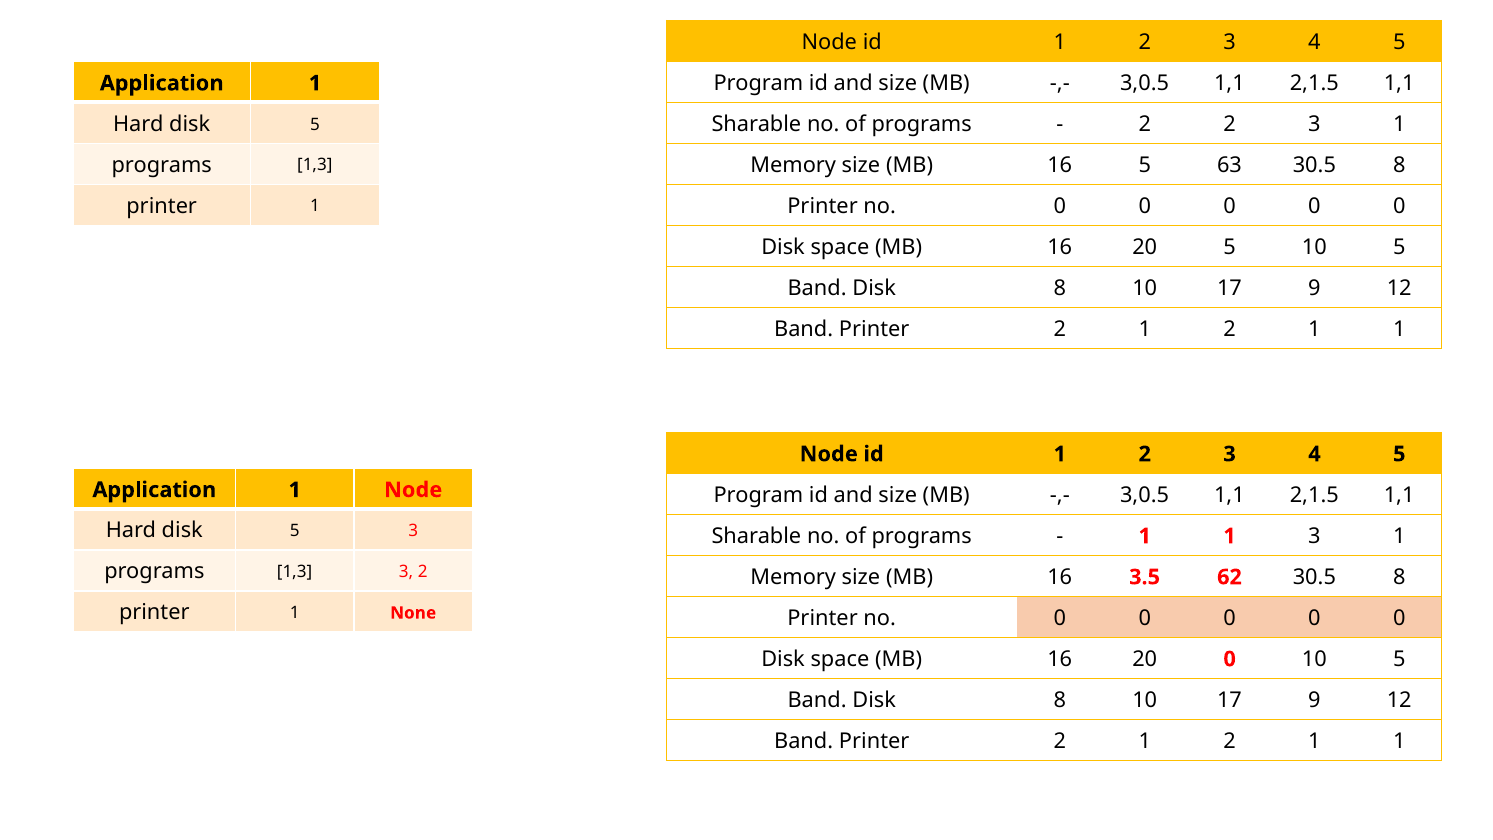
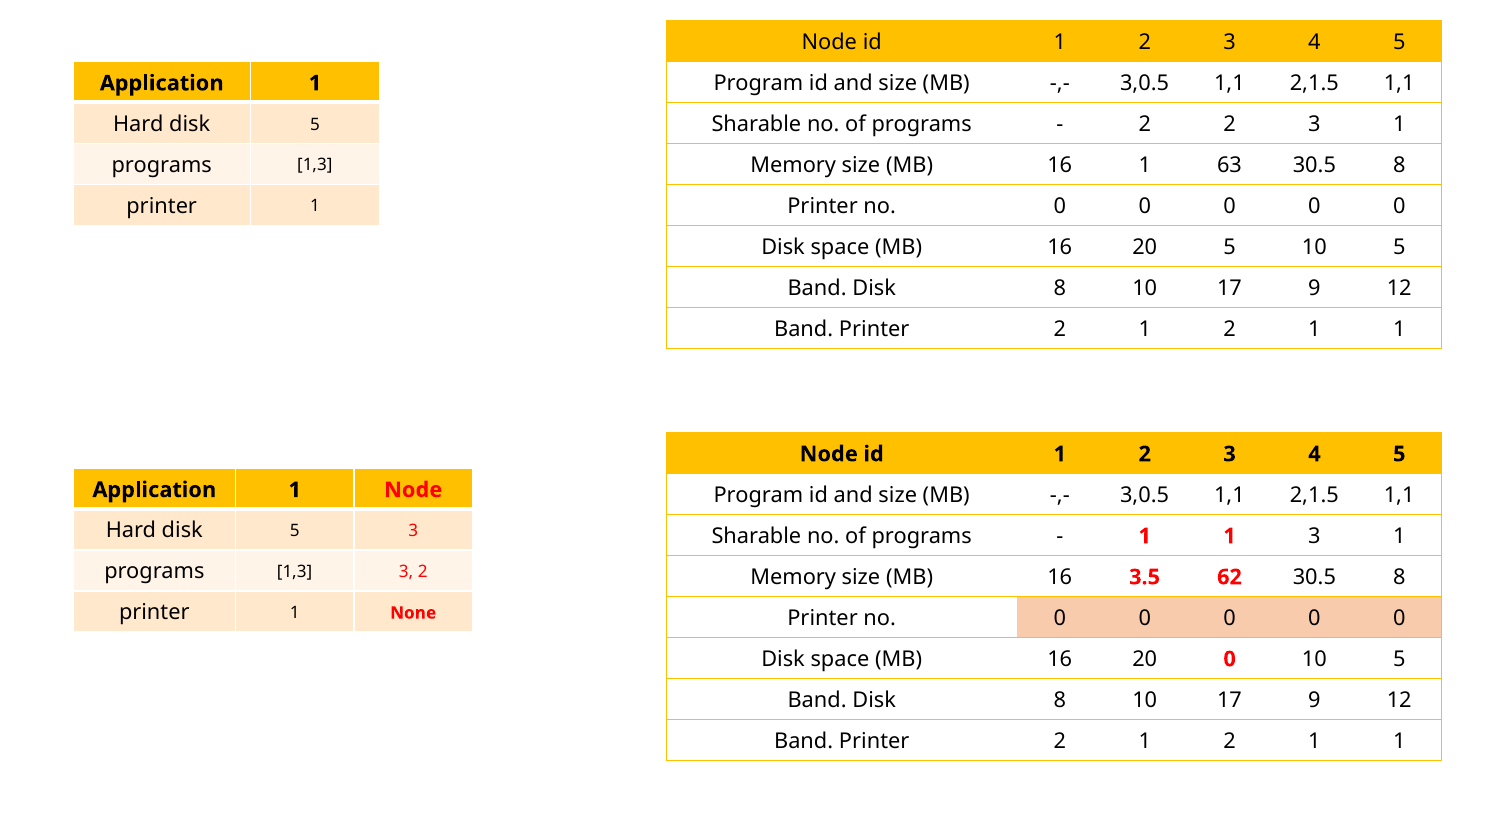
16 5: 5 -> 1 (1145, 165)
